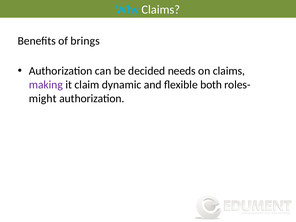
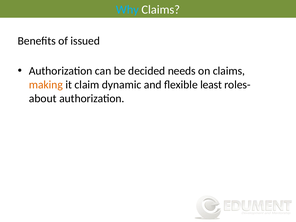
brings: brings -> issued (85, 41)
making colour: purple -> orange (46, 85)
both: both -> least (211, 85)
might: might -> about (43, 99)
